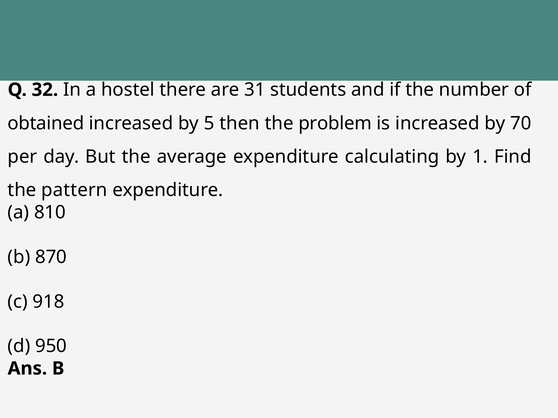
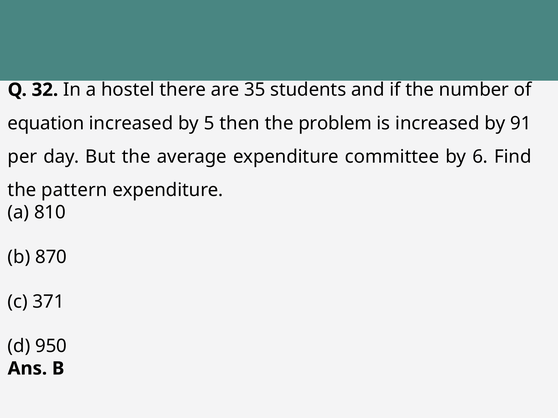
31: 31 -> 35 (255, 90)
obtained: obtained -> equation (46, 123)
70: 70 -> 91 (521, 123)
calculating: calculating -> committee (392, 157)
1: 1 -> 6 (480, 157)
918: 918 -> 371 (48, 302)
